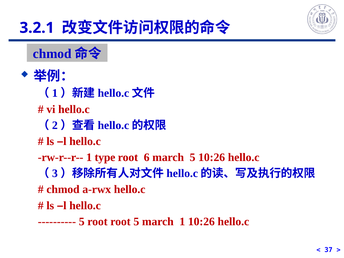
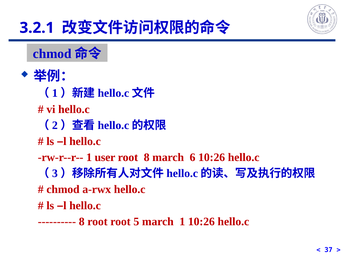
type: type -> user (105, 157)
root 6: 6 -> 8 (147, 157)
march 5: 5 -> 6 (193, 157)
5: 5 -> 8 (82, 222)
